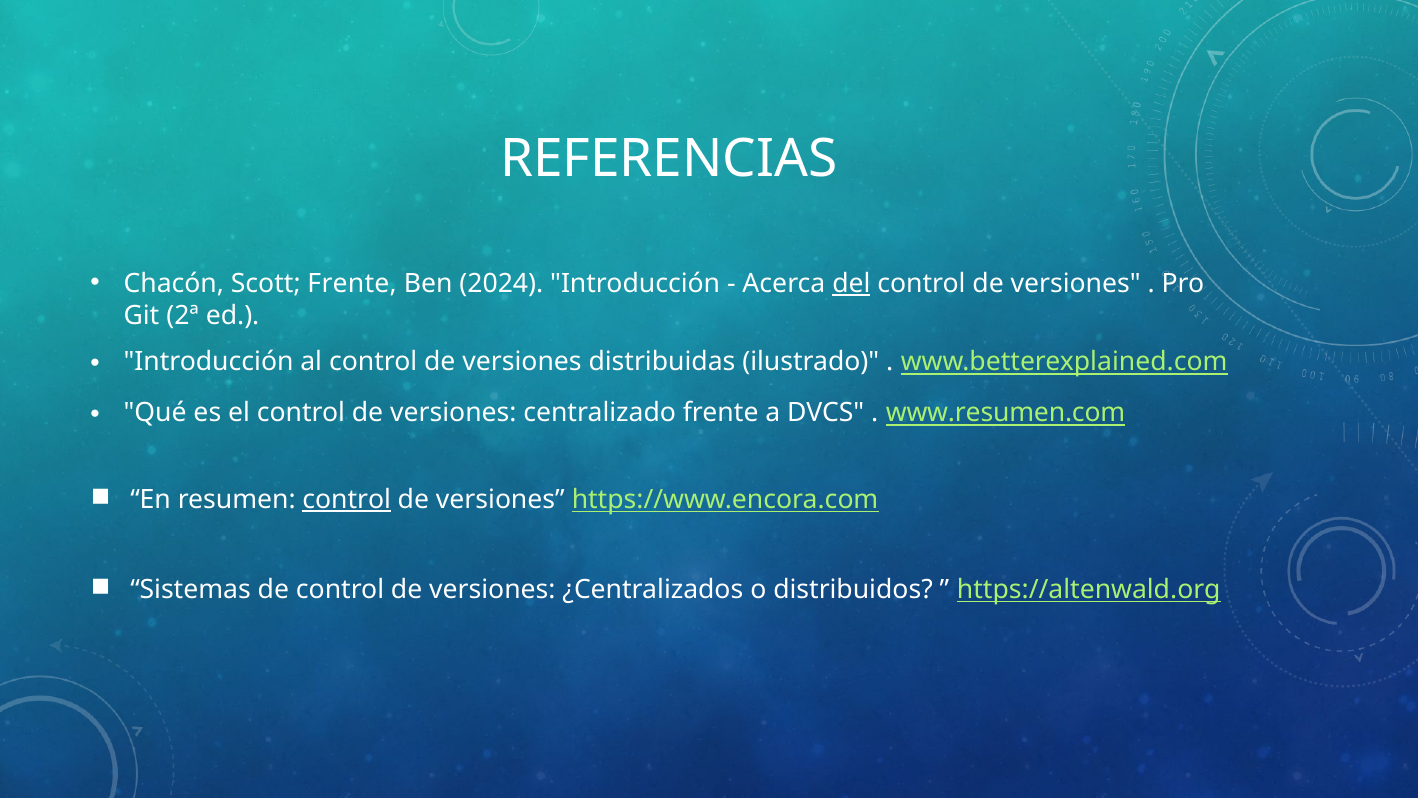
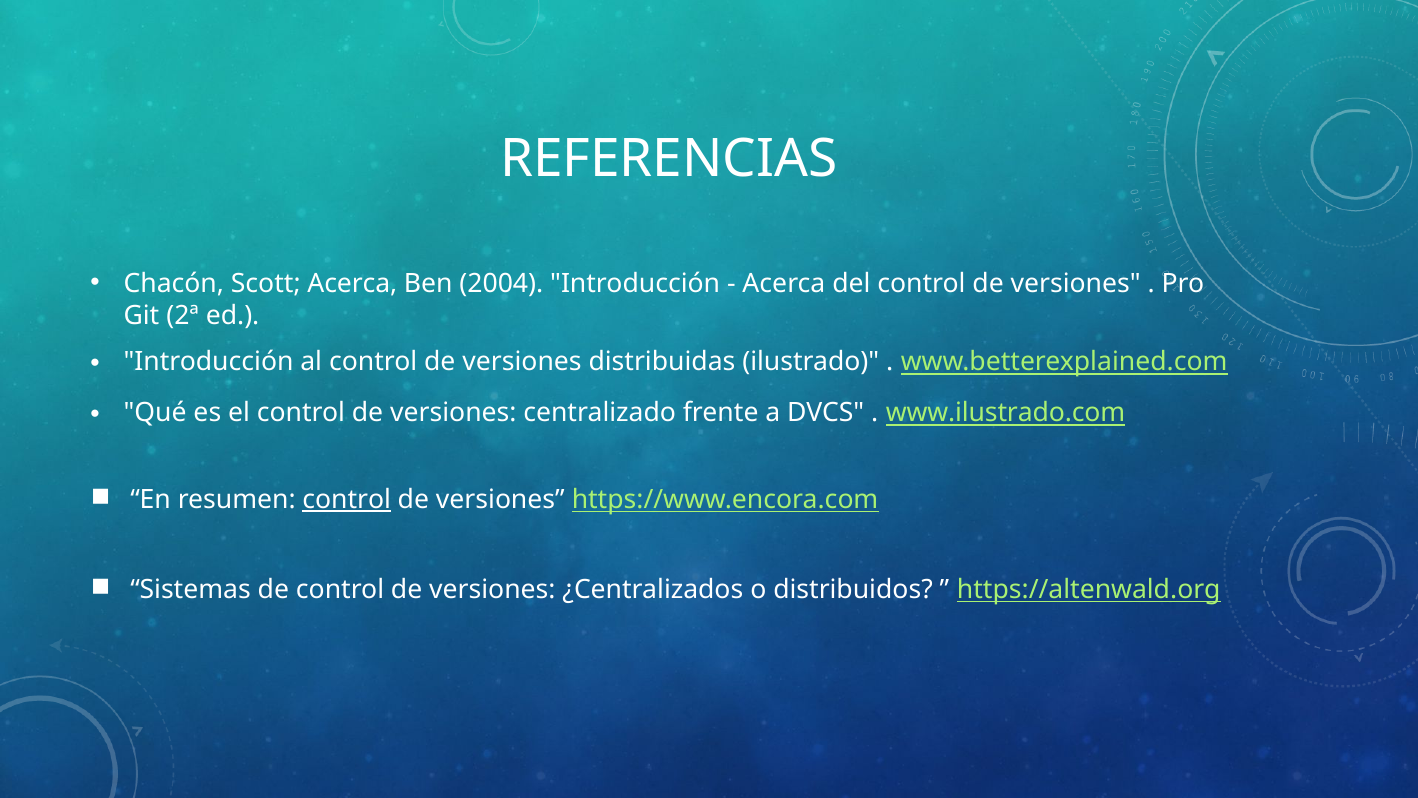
Scott Frente: Frente -> Acerca (352, 283)
2024: 2024 -> 2004 (501, 283)
del underline: present -> none (851, 283)
www.resumen.com: www.resumen.com -> www.ilustrado.com (1006, 413)
